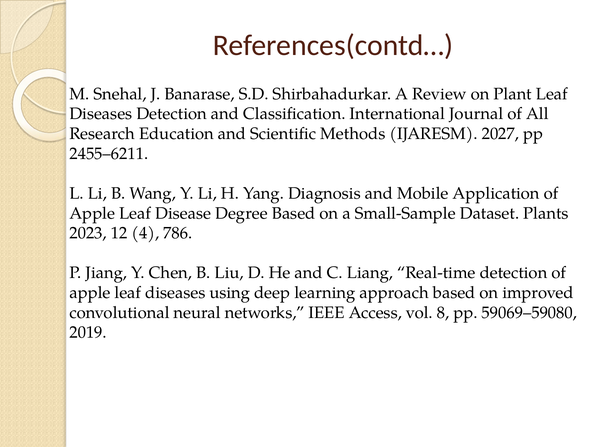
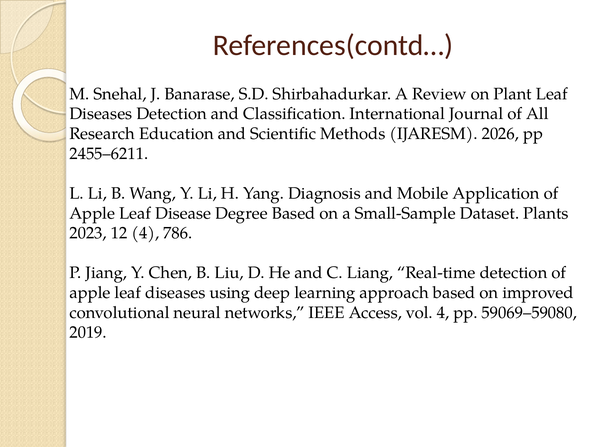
2027: 2027 -> 2026 (500, 134)
vol 8: 8 -> 4 (443, 313)
